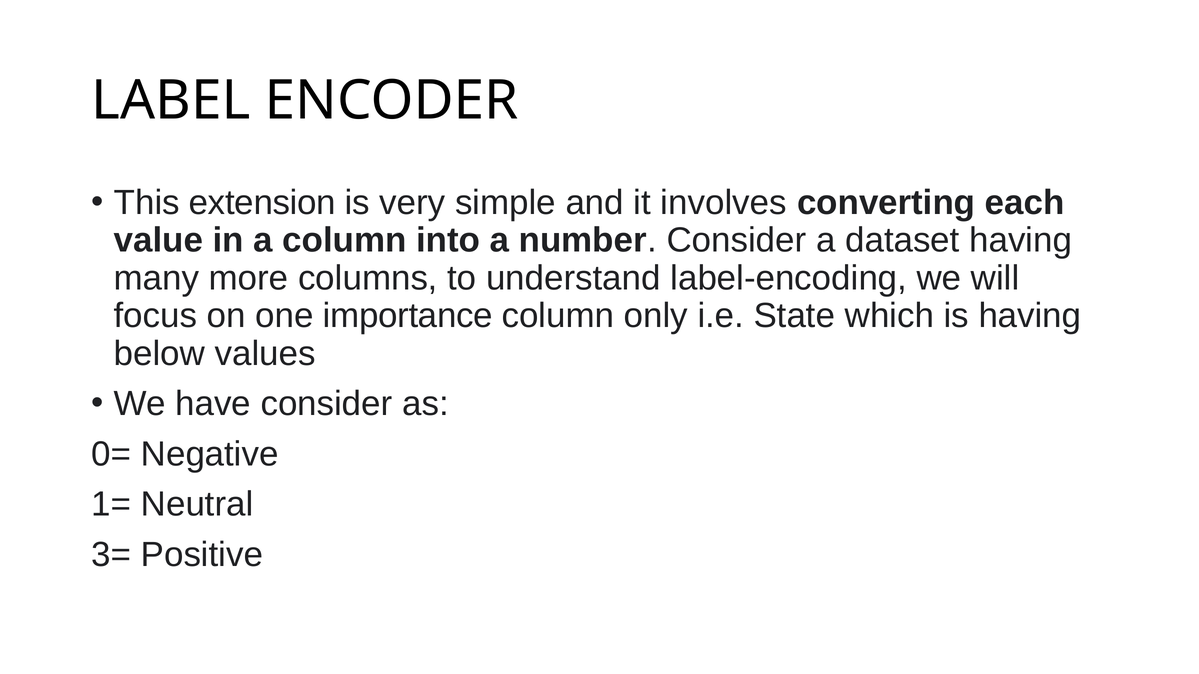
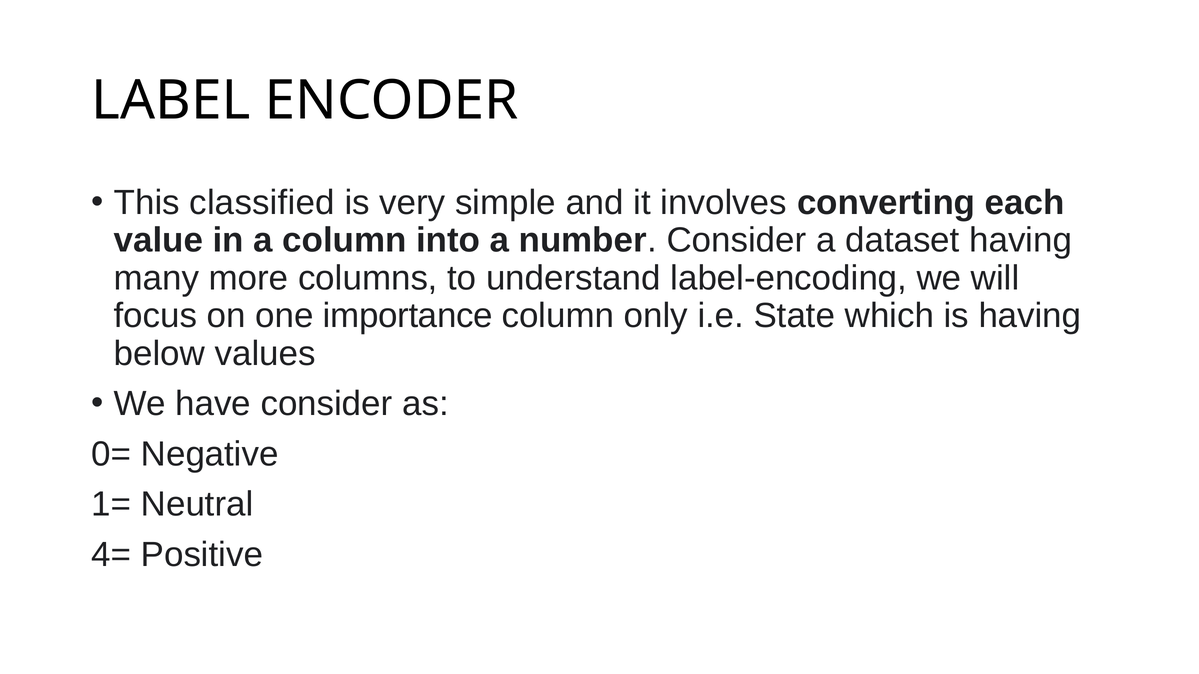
extension: extension -> classified (262, 203)
3=: 3= -> 4= (111, 555)
